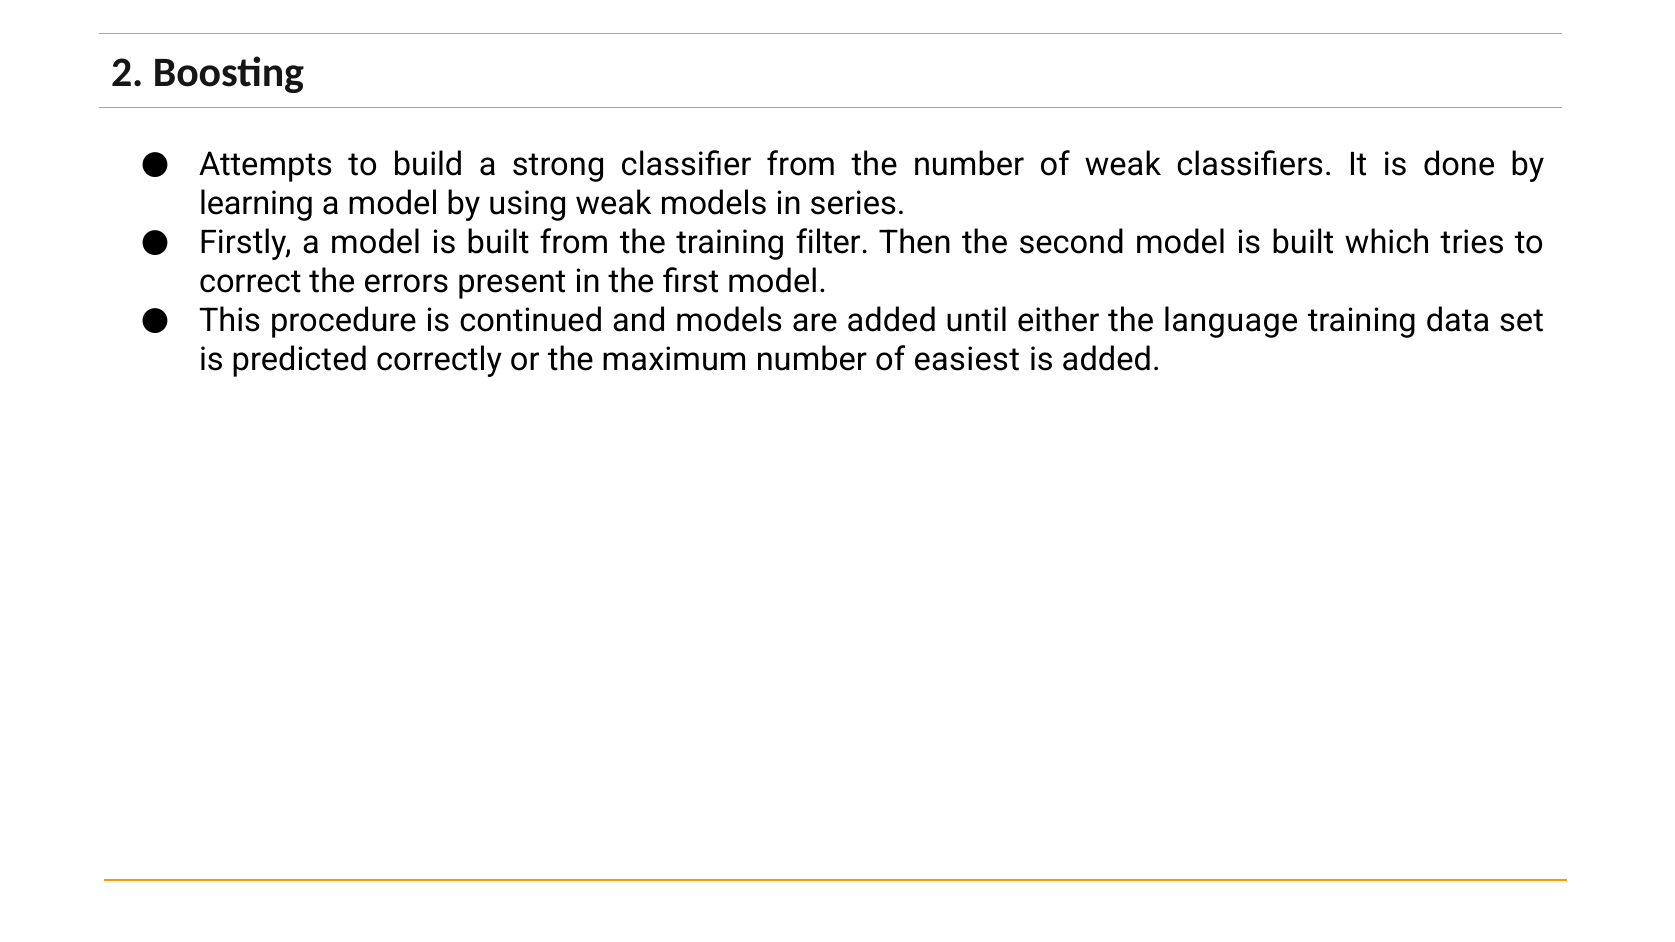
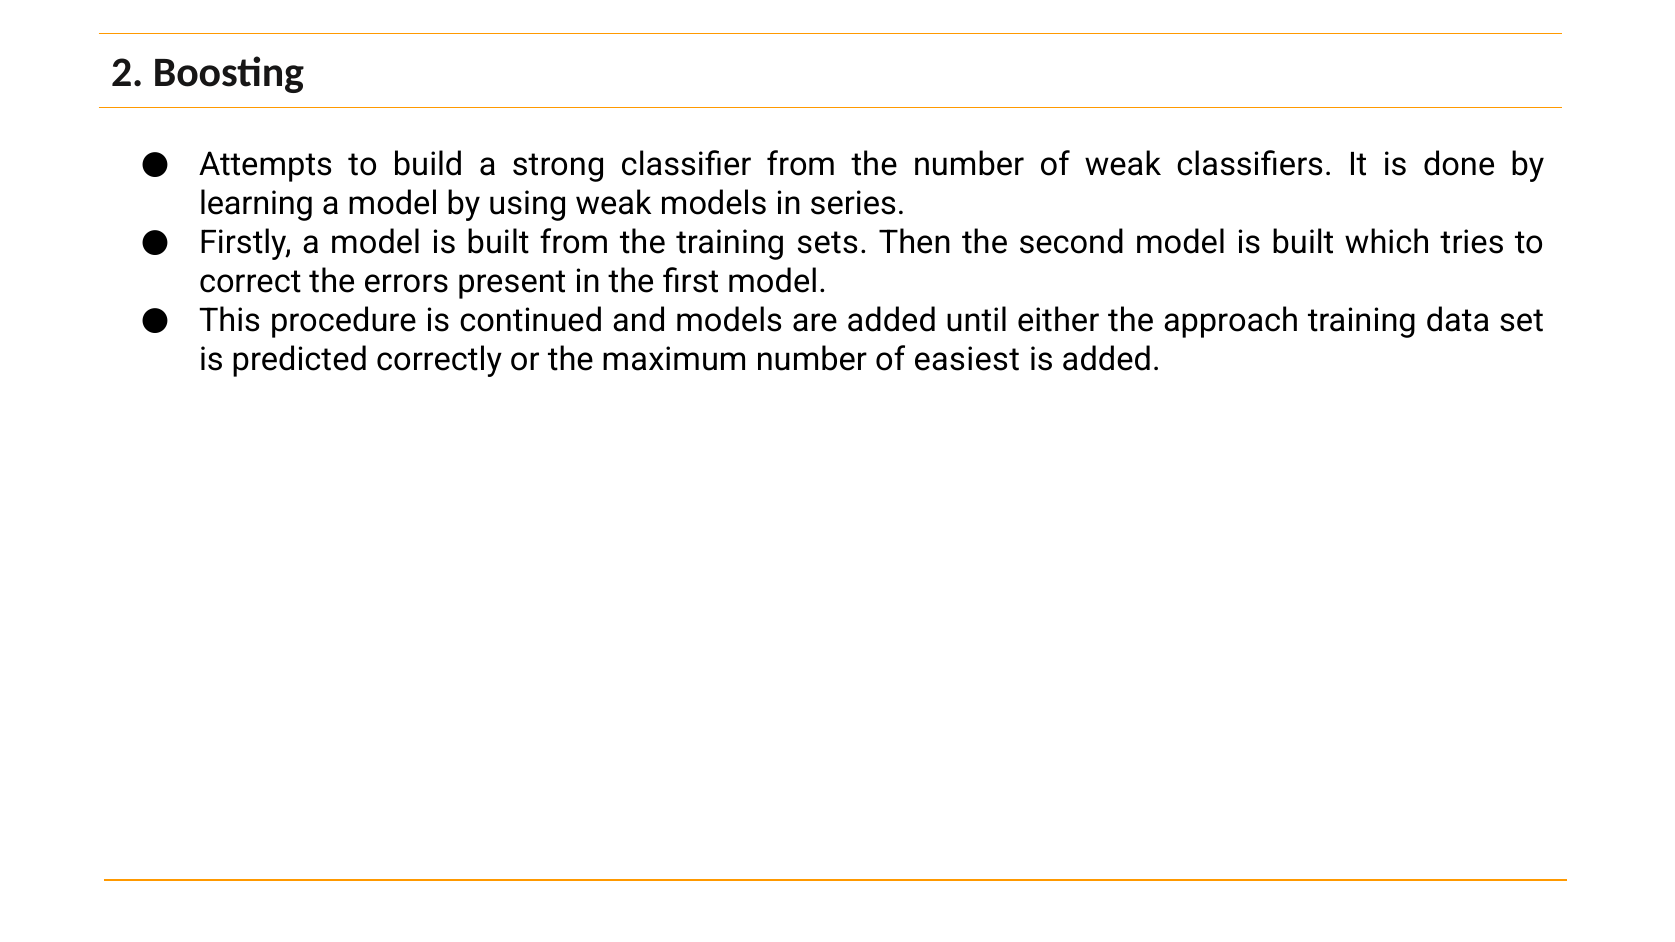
filter: filter -> sets (832, 243)
language: language -> approach (1231, 321)
